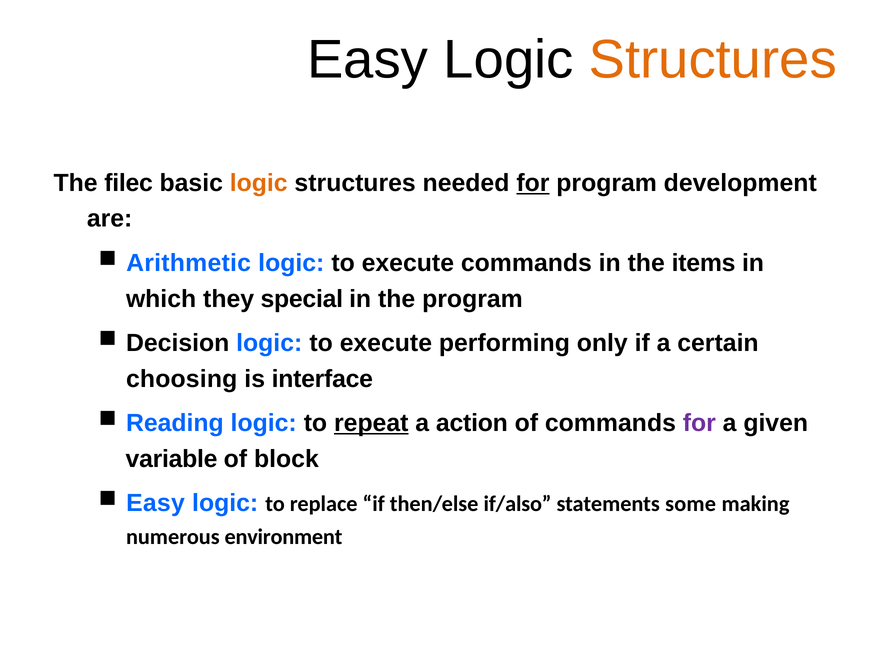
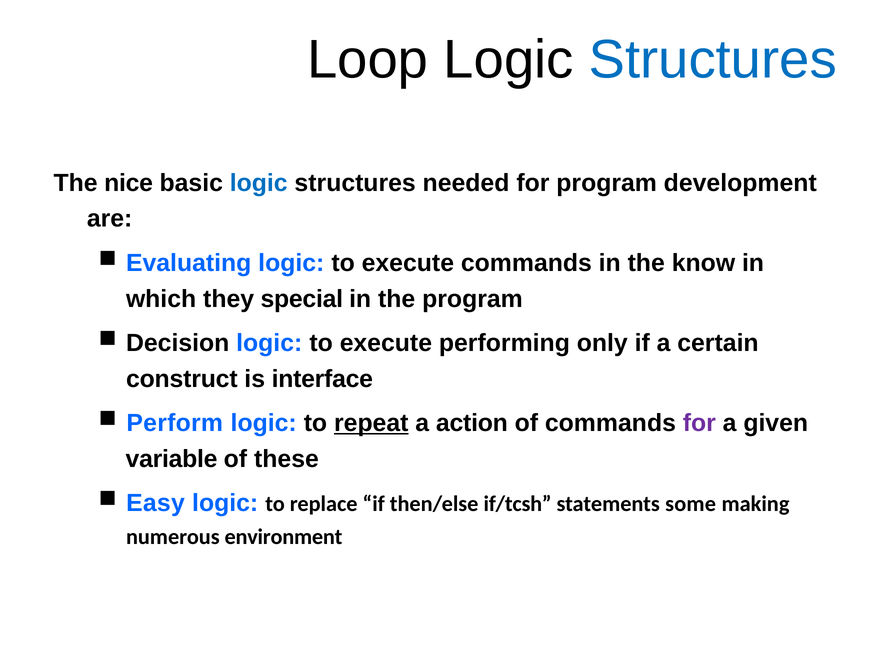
Easy: Easy -> Loop (368, 60)
Structures colour: orange -> blue (713, 60)
filec: filec -> nice (129, 183)
logic colour: orange -> blue (259, 183)
for underline: present -> none (533, 183)
Arithmetic: Arithmetic -> Evaluating (189, 263)
items: items -> know (703, 263)
choosing: choosing -> construct (182, 379)
Reading: Reading -> Perform (175, 423)
block: block -> these (286, 459)
if/also: if/also -> if/tcsh (518, 504)
